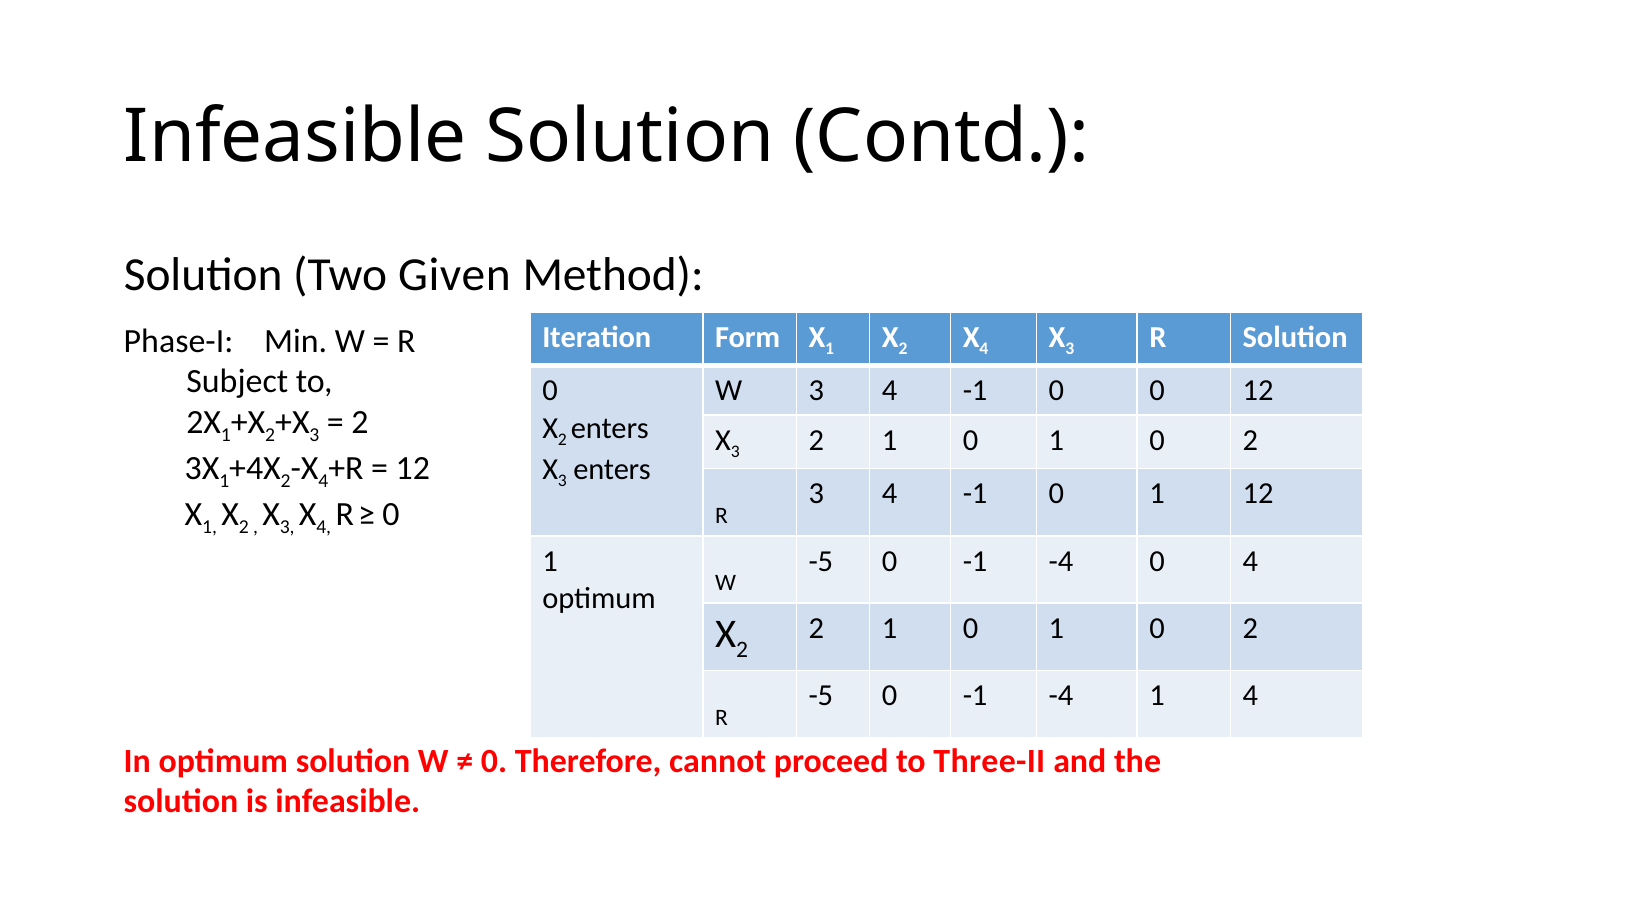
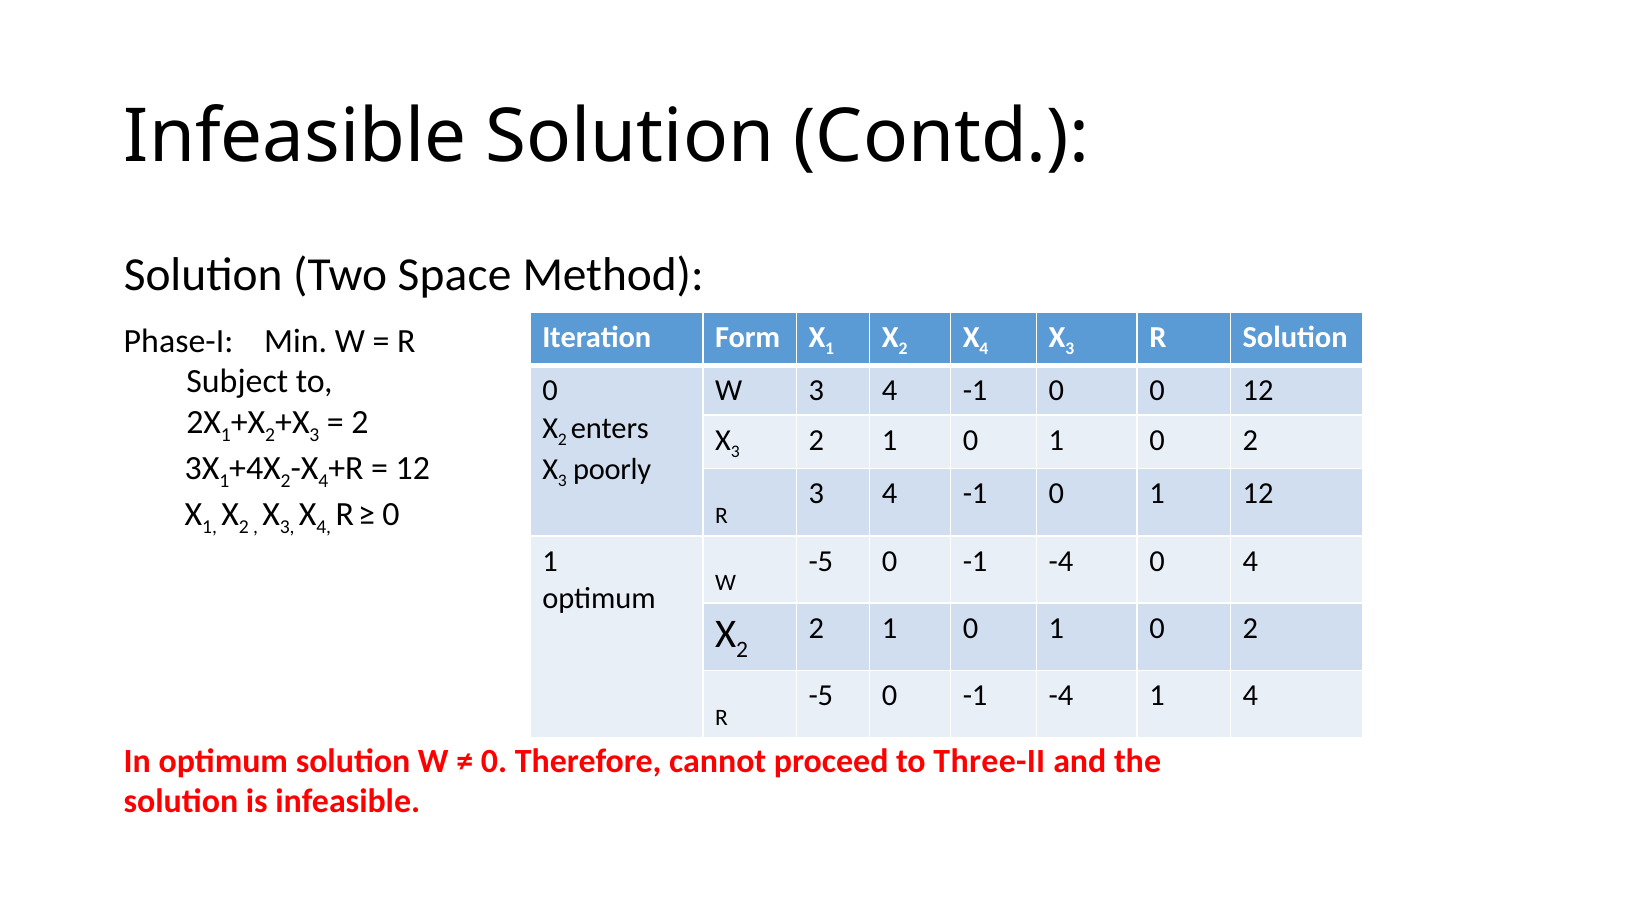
Given: Given -> Space (455, 275)
3 enters: enters -> poorly (612, 470)
